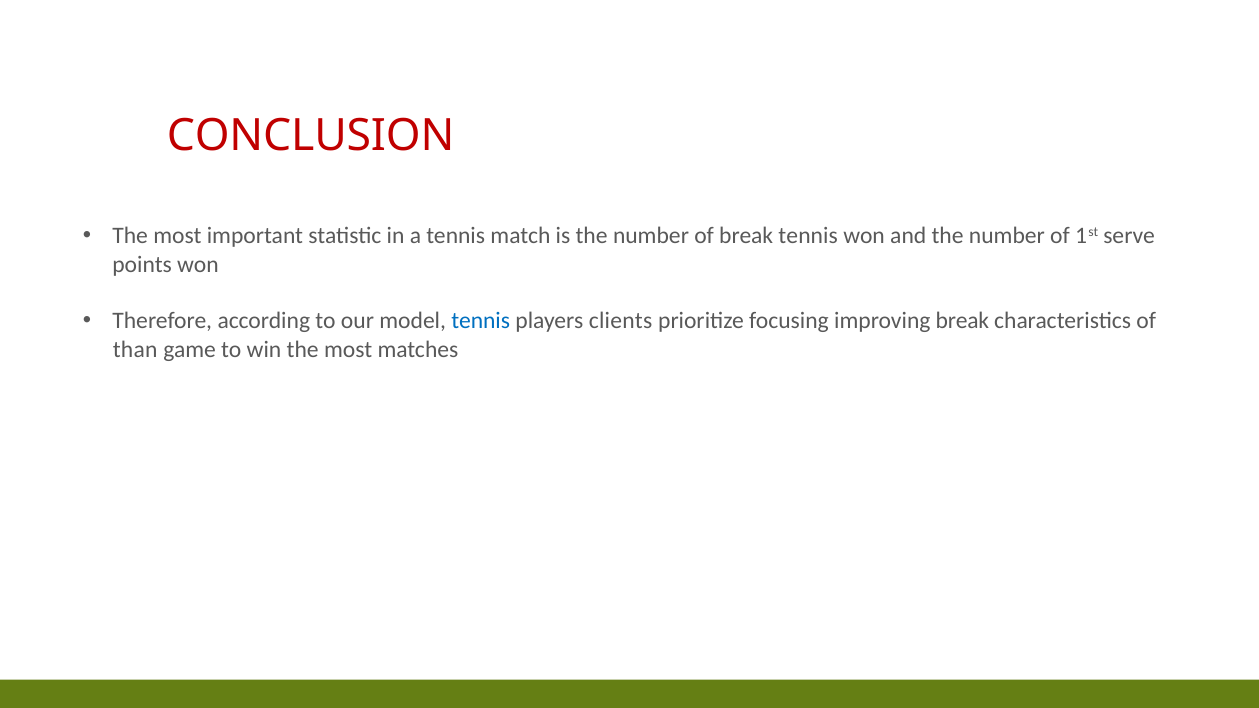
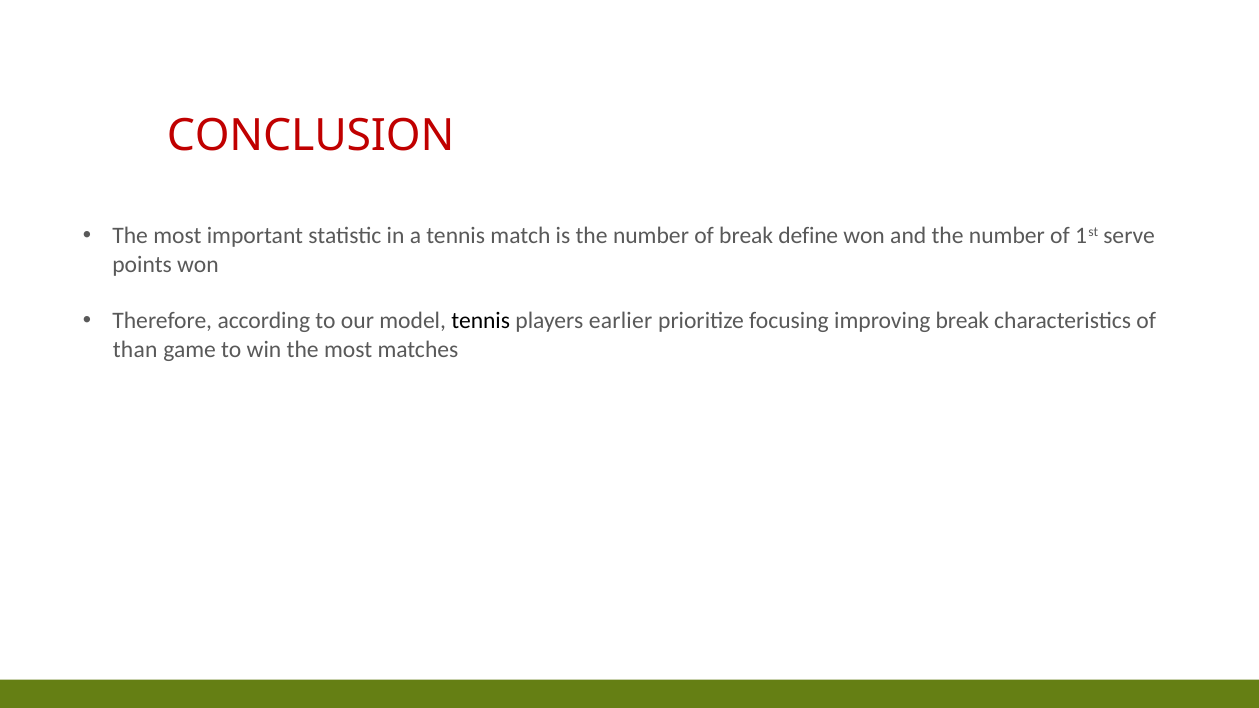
break tennis: tennis -> define (808, 236)
tennis colour: blue -> black (481, 321)
clients: clients -> earlier (621, 321)
